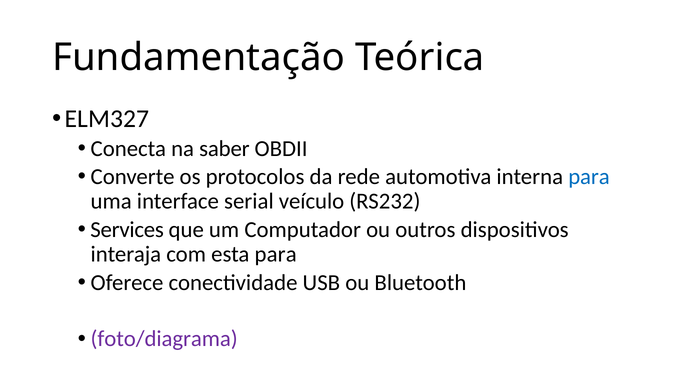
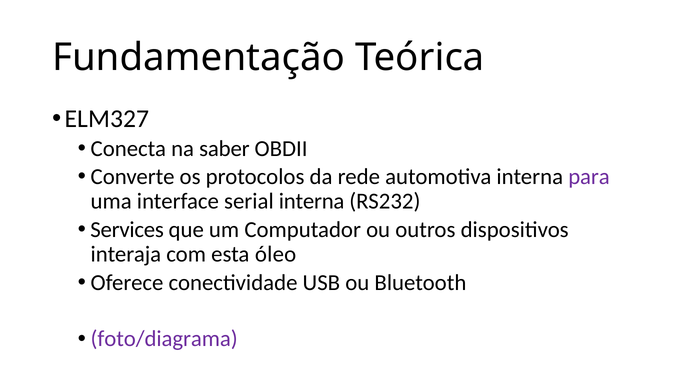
para colour: blue -> purple (589, 177)
serial veículo: veículo -> interna (312, 201)
esta para: para -> óleo (276, 254)
